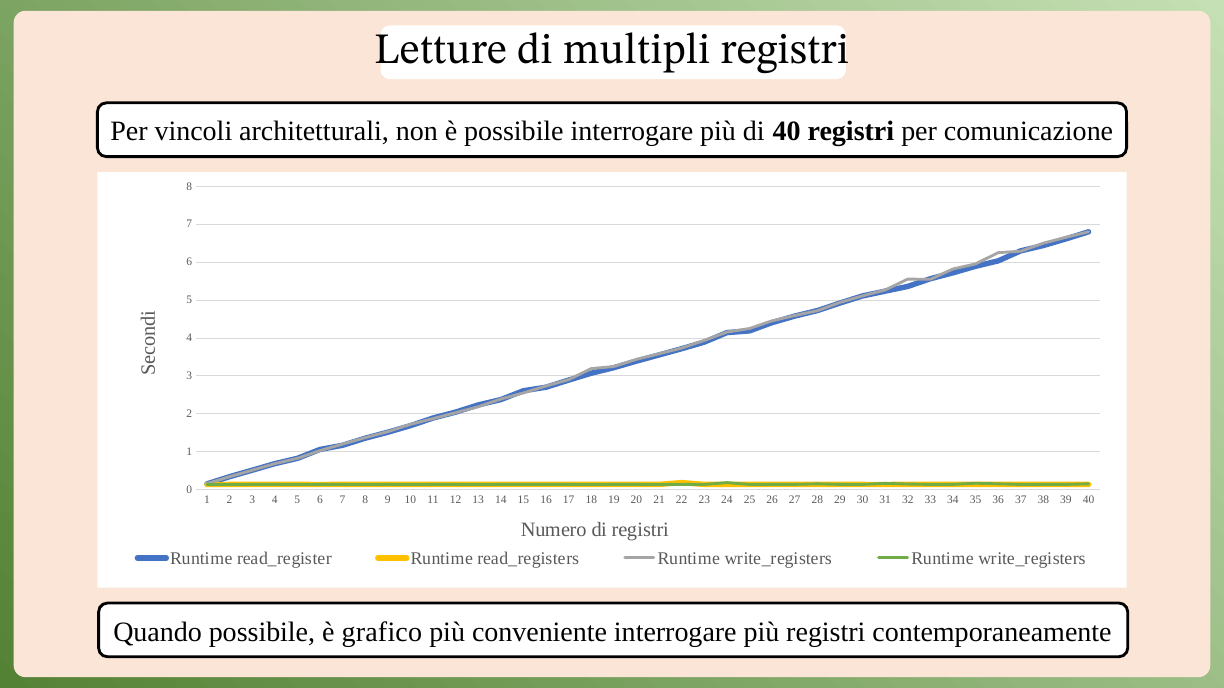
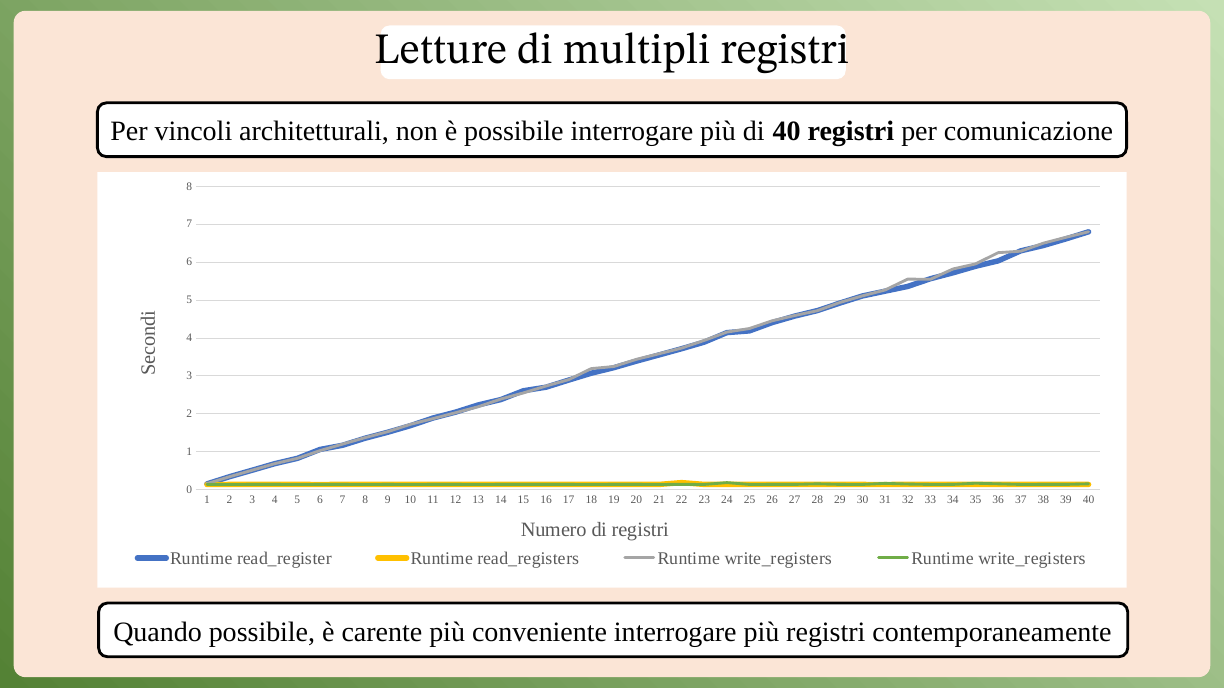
grafico: grafico -> carente (382, 632)
